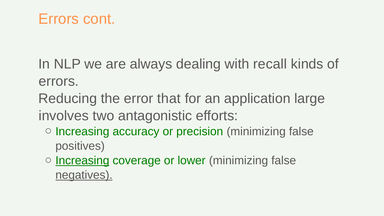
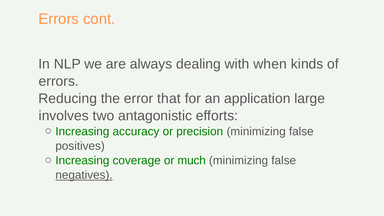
recall: recall -> when (270, 64)
Increasing underline: present -> none (82, 161)
lower: lower -> much (192, 161)
